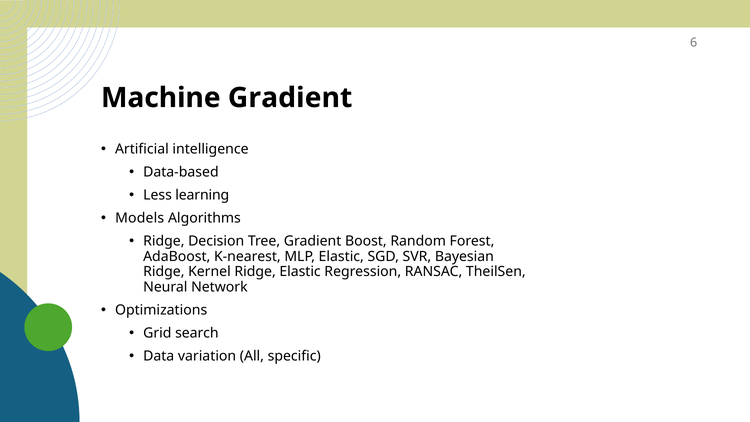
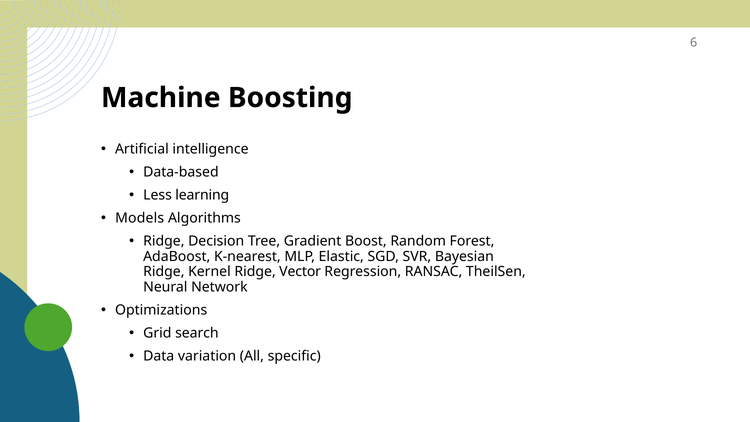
Machine Gradient: Gradient -> Boosting (290, 98)
Ridge Elastic: Elastic -> Vector (300, 272)
